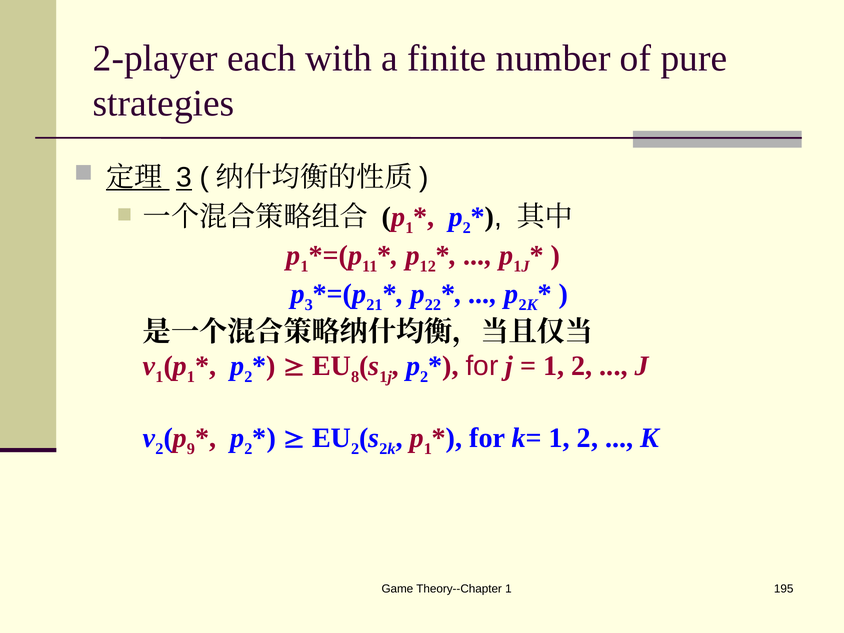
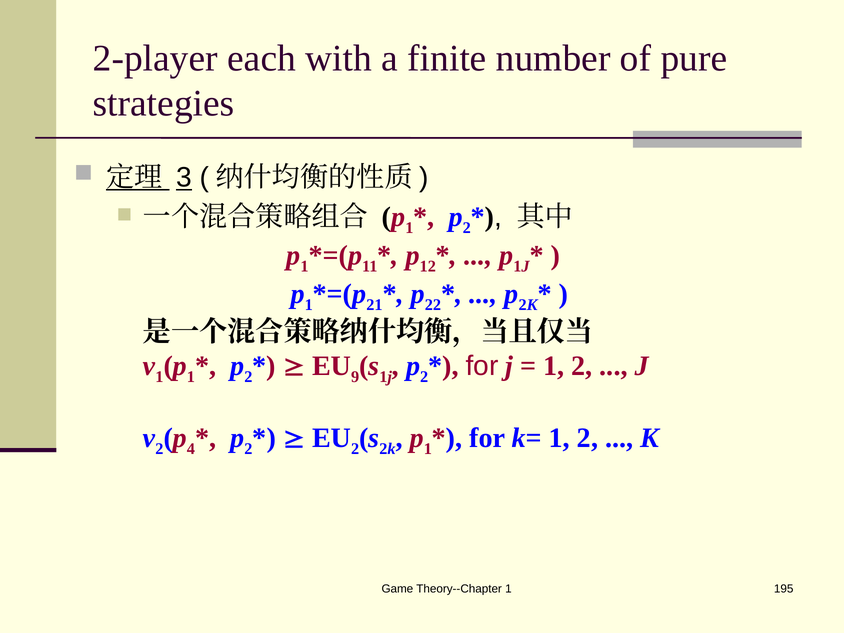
3: 3 -> 1 (309, 305)
8: 8 -> 9 (355, 377)
9: 9 -> 4 (191, 449)
